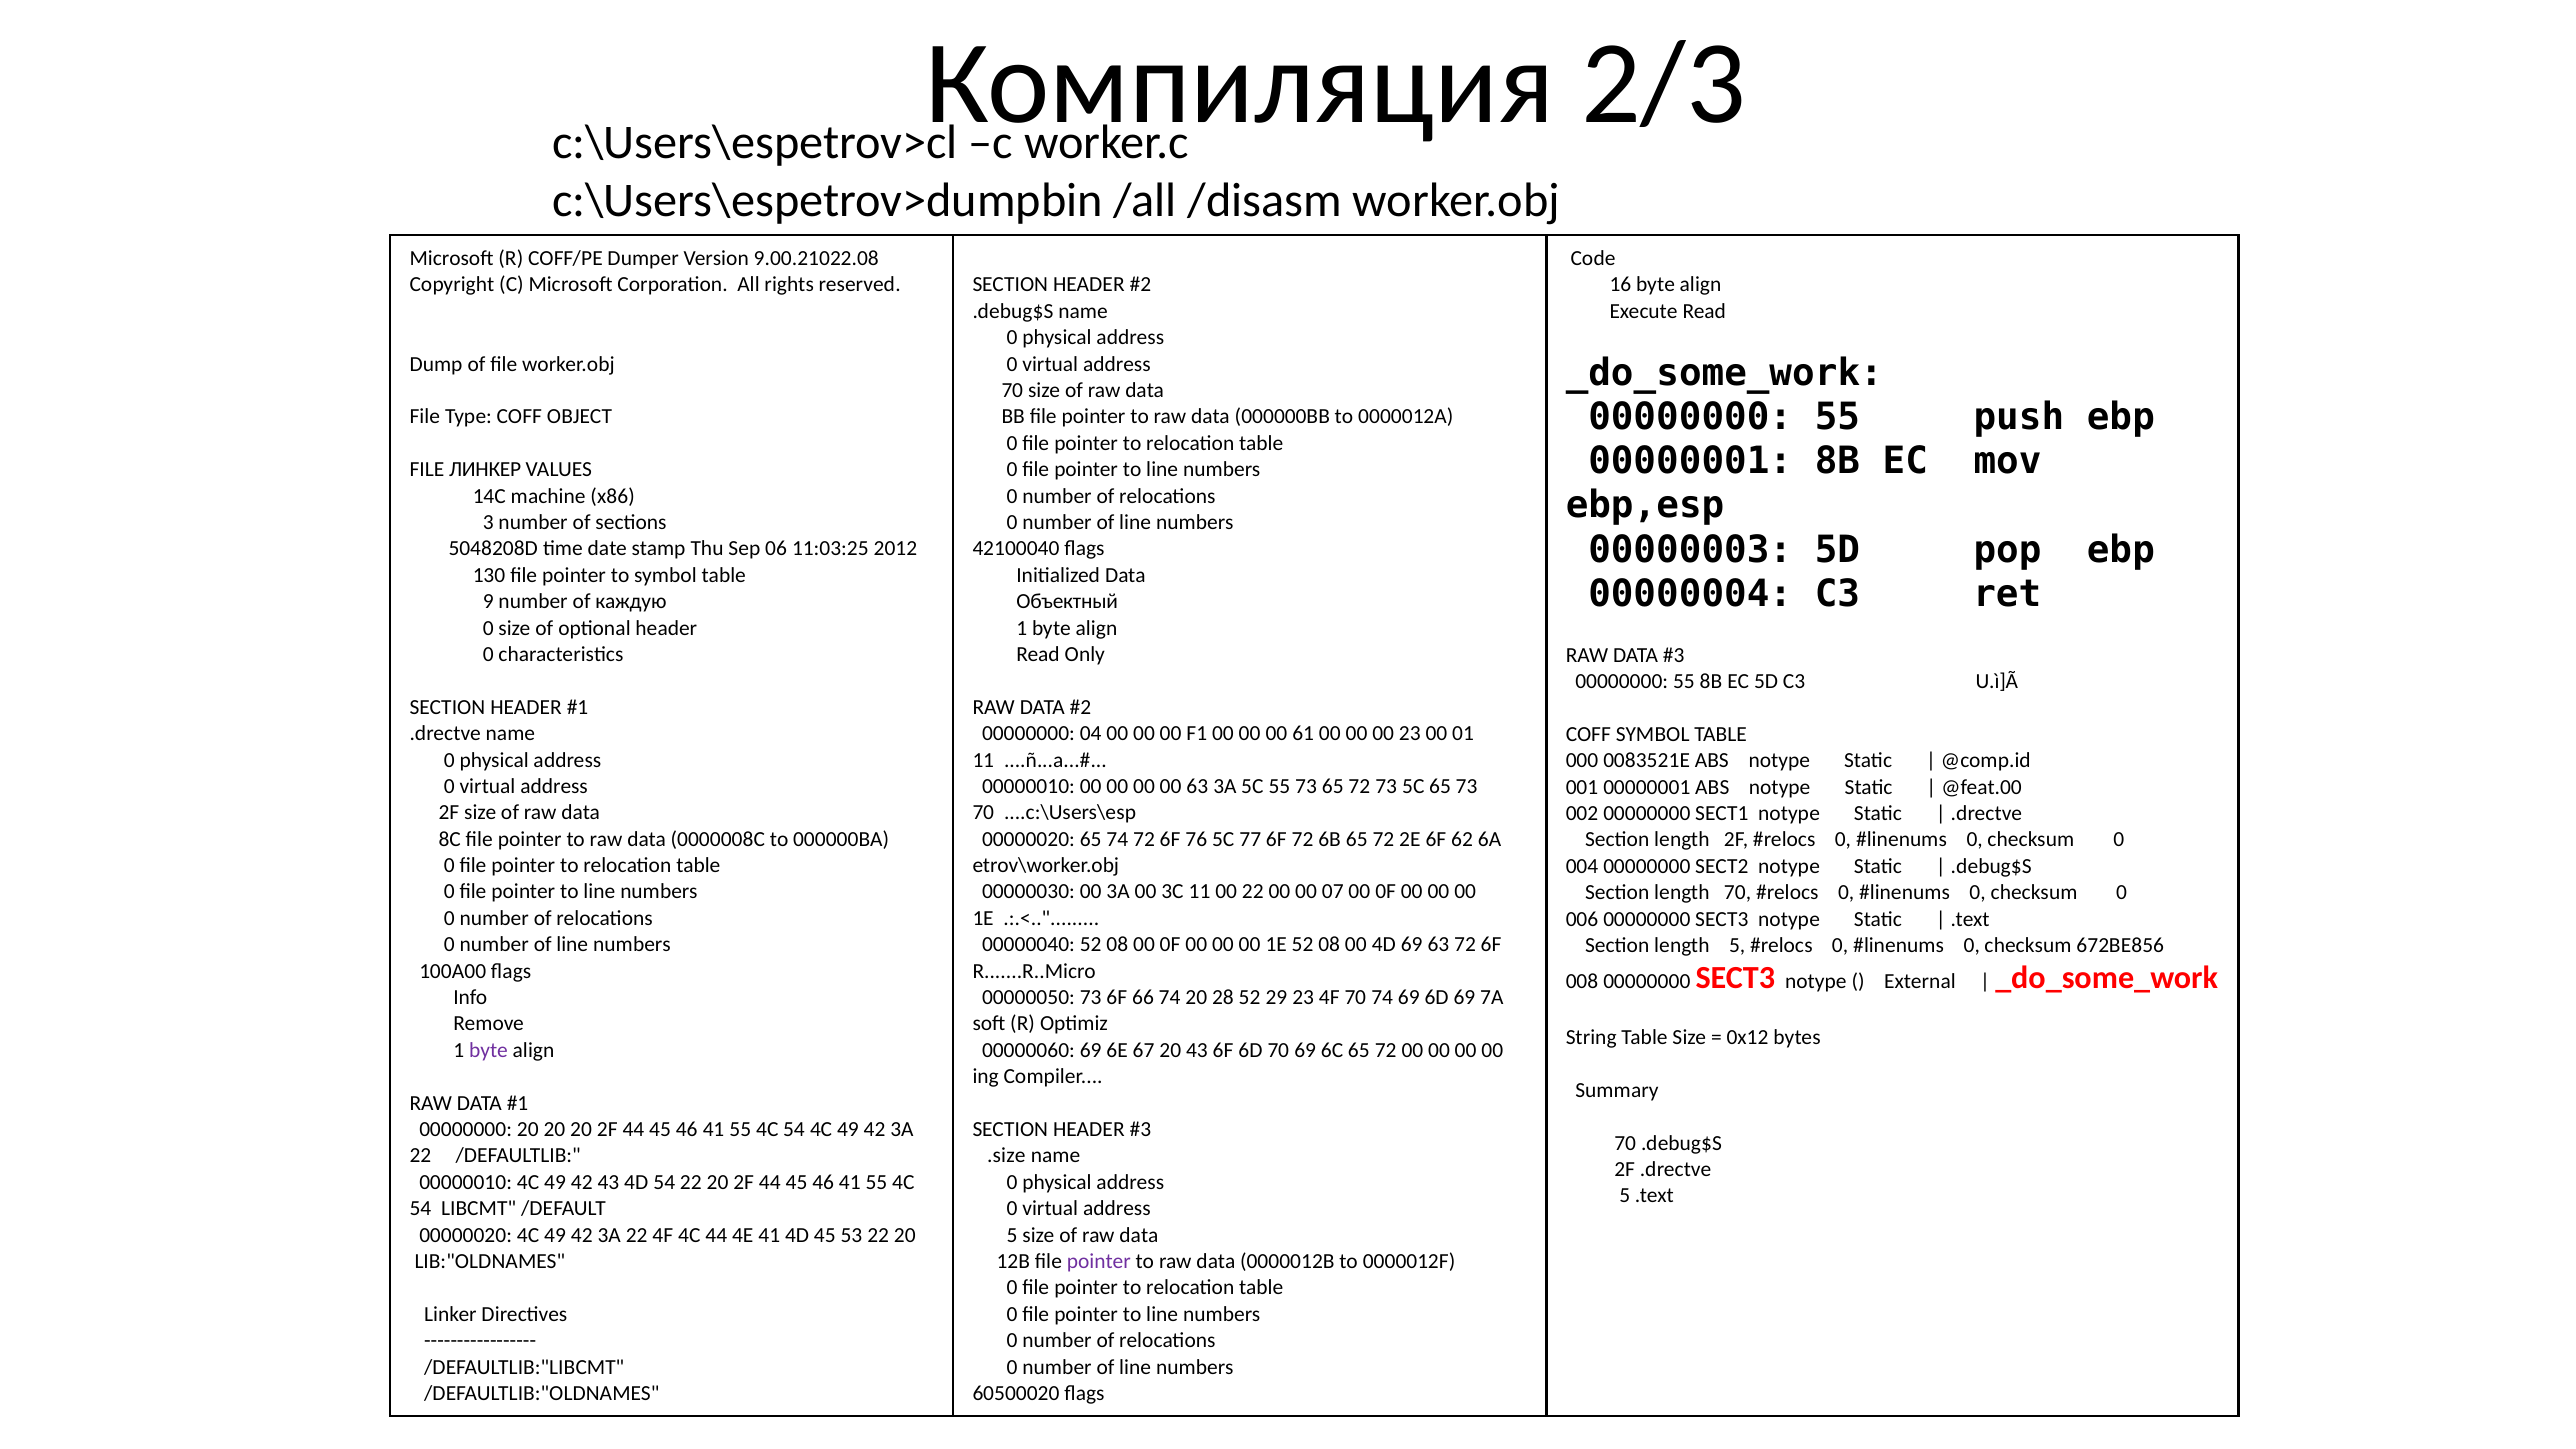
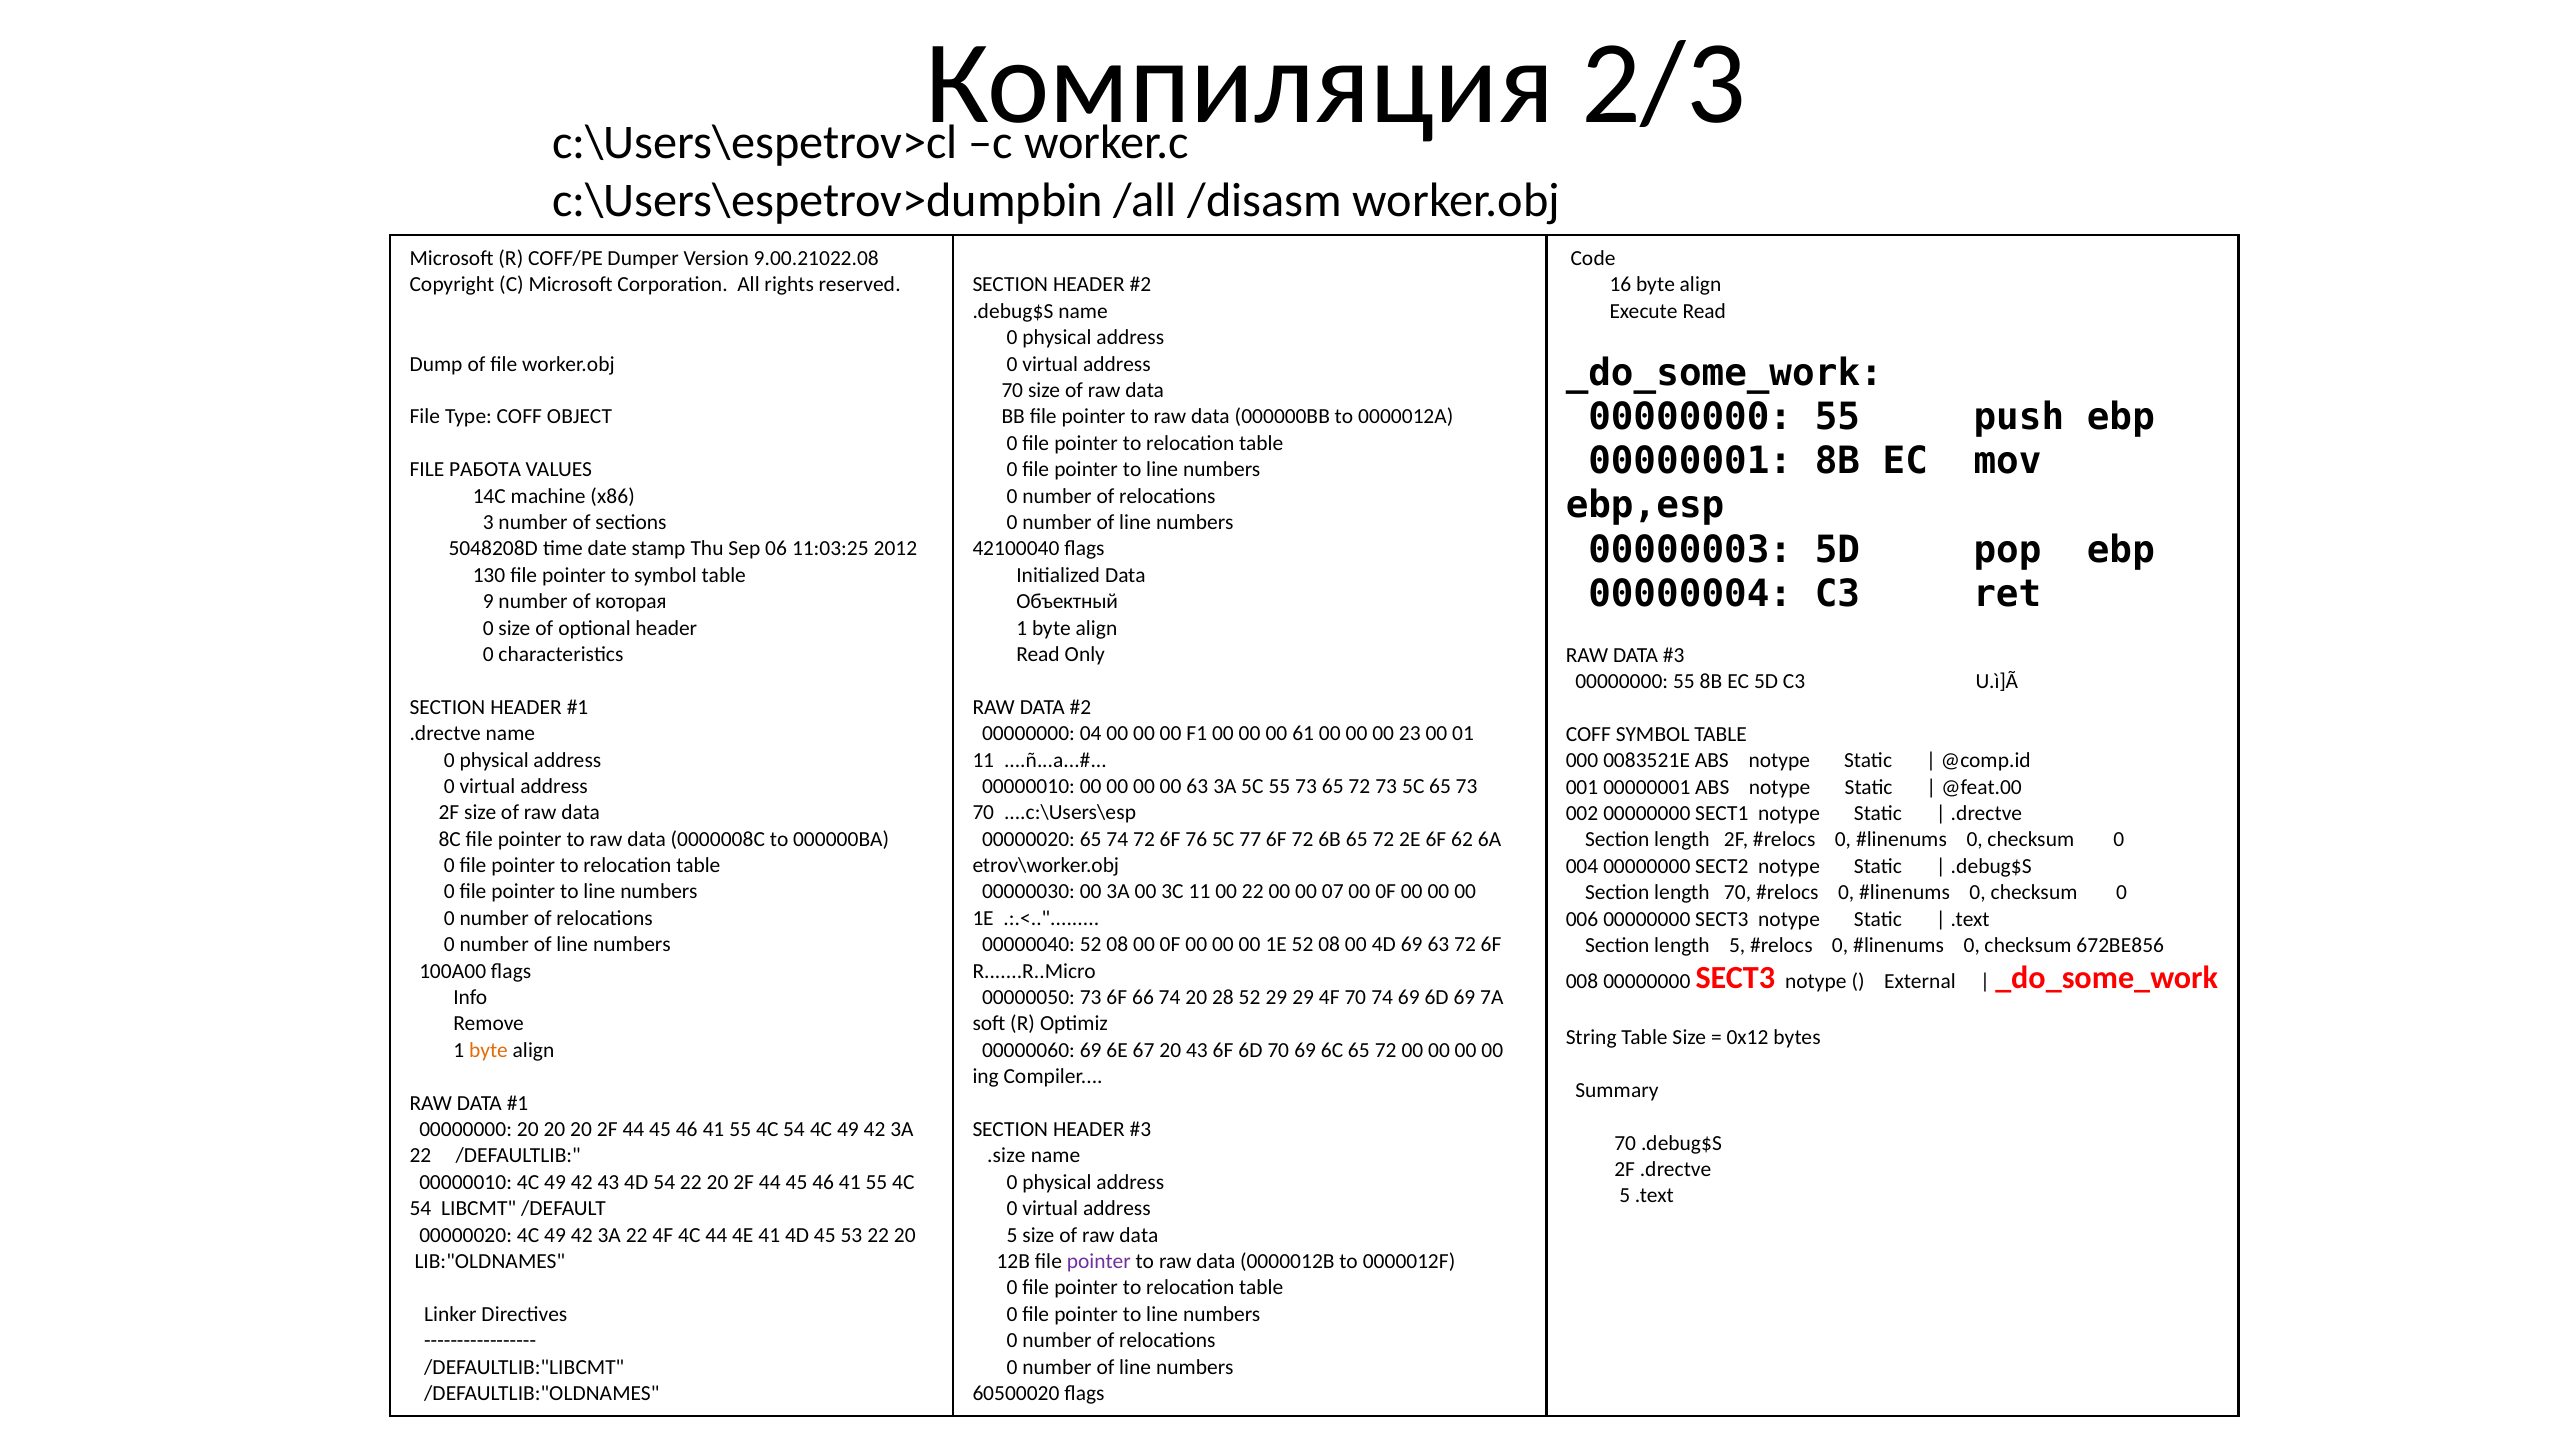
ЛИНКЕР: ЛИНКЕР -> РАБОТА (485, 470)
каждую: каждую -> которая (631, 602)
29 23: 23 -> 29 (1303, 997)
byte colour: purple -> orange (489, 1050)
